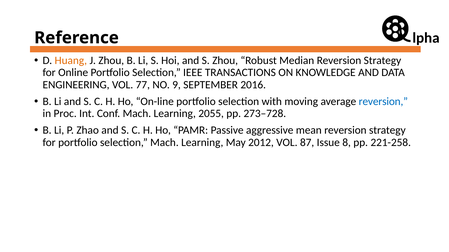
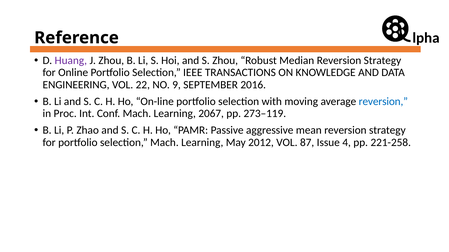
Huang colour: orange -> purple (71, 61)
77: 77 -> 22 (143, 85)
2055: 2055 -> 2067 (211, 114)
273–728: 273–728 -> 273–119 (265, 114)
8: 8 -> 4 (347, 143)
